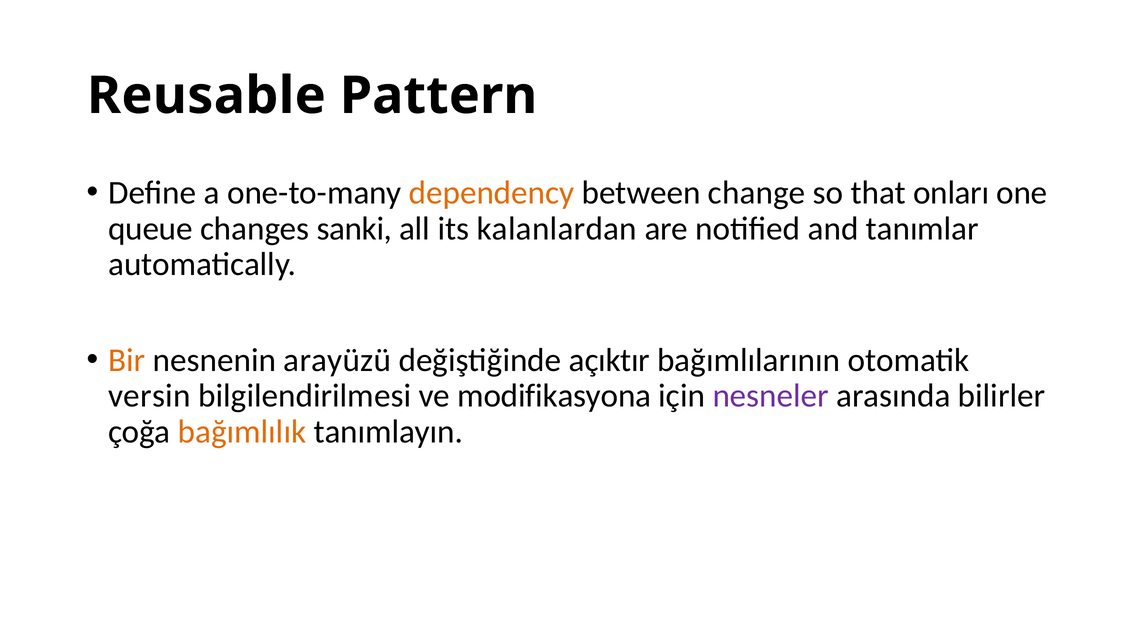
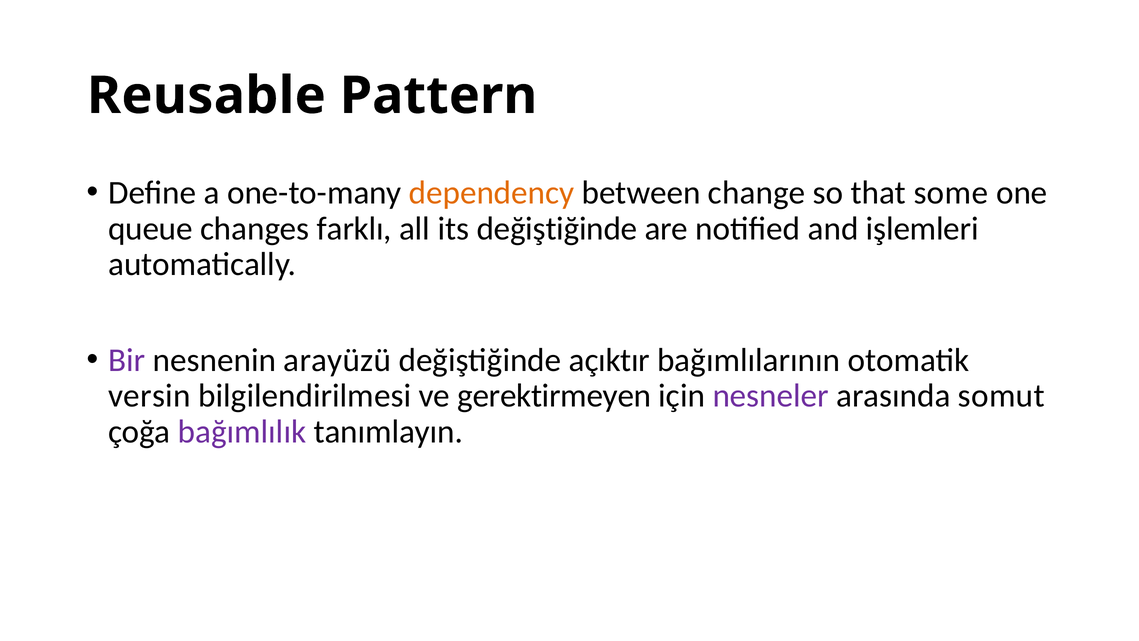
onları: onları -> some (951, 193)
sanki: sanki -> farklı (354, 228)
its kalanlardan: kalanlardan -> değiştiğinde (557, 228)
tanımlar: tanımlar -> işlemleri (922, 228)
Bir colour: orange -> purple (127, 360)
modifikasyona: modifikasyona -> gerektirmeyen (554, 396)
bilirler: bilirler -> somut (1001, 396)
bağımlılık colour: orange -> purple (242, 432)
